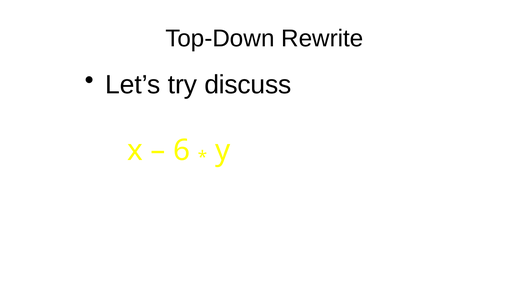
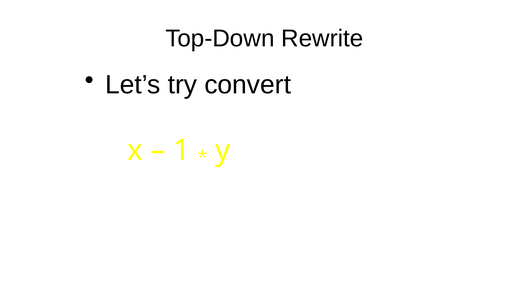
discuss: discuss -> convert (248, 85)
6: 6 -> 1 (182, 150)
